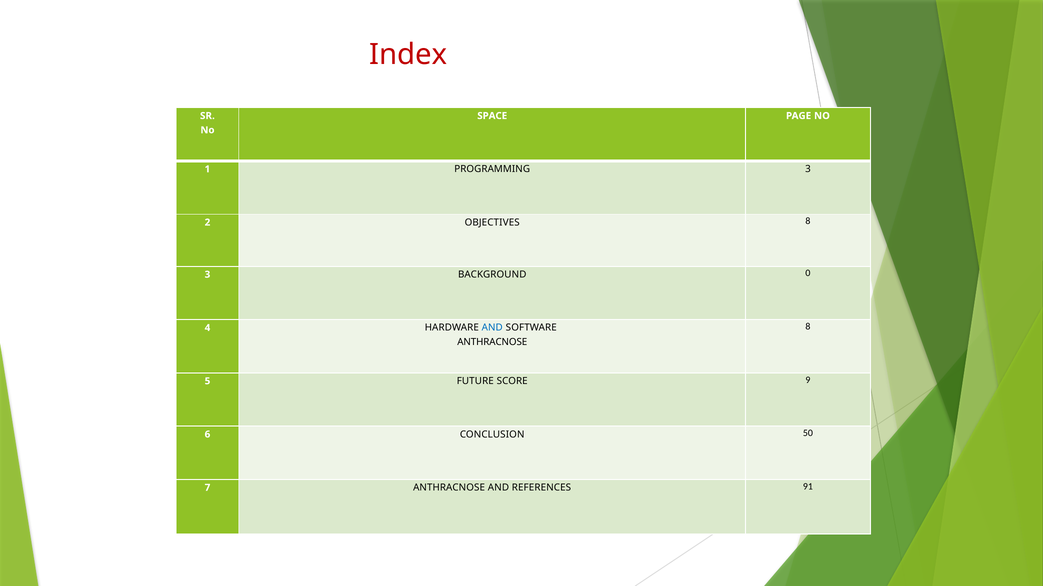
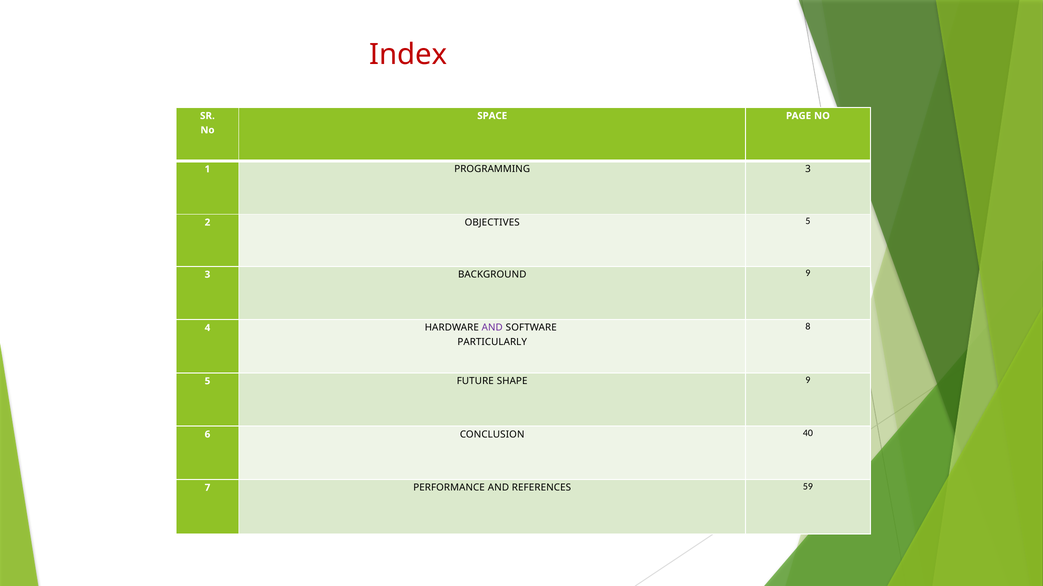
OBJECTIVES 8: 8 -> 5 (808, 221)
BACKGROUND 0: 0 -> 9 (808, 274)
AND colour: blue -> purple (492, 328)
ANTHRACNOSE: ANTHRACNOSE -> PARTICULARLY (492, 342)
SCORE: SCORE -> SHAPE (512, 381)
50: 50 -> 40 (808, 434)
7 ANTHRACNOSE: ANTHRACNOSE -> PERFORMANCE (449, 488)
91: 91 -> 59 (808, 487)
